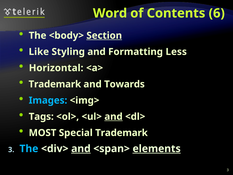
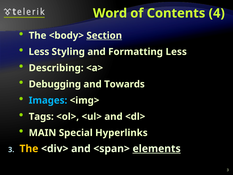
6: 6 -> 4 (217, 13)
Like: Like -> Less (39, 52)
Horizontal: Horizontal -> Describing (56, 68)
Trademark: Trademark -> Debugging (55, 84)
and underline: present -> none (113, 116)
MOST: MOST -> MAIN (42, 133)
Special Trademark: Trademark -> Hyperlinks (121, 133)
The colour: light blue -> yellow (29, 148)
and underline: present -> none (81, 148)
